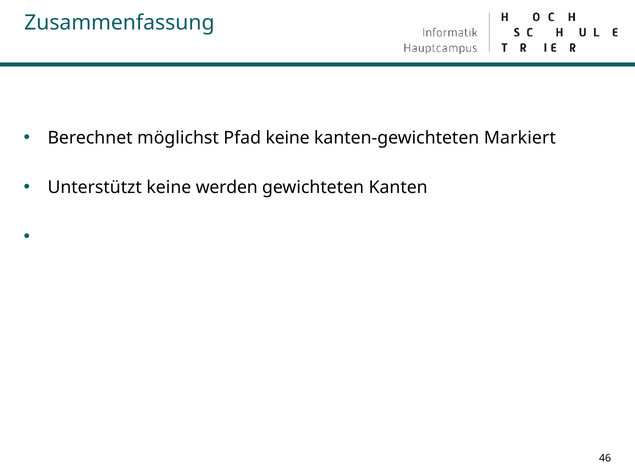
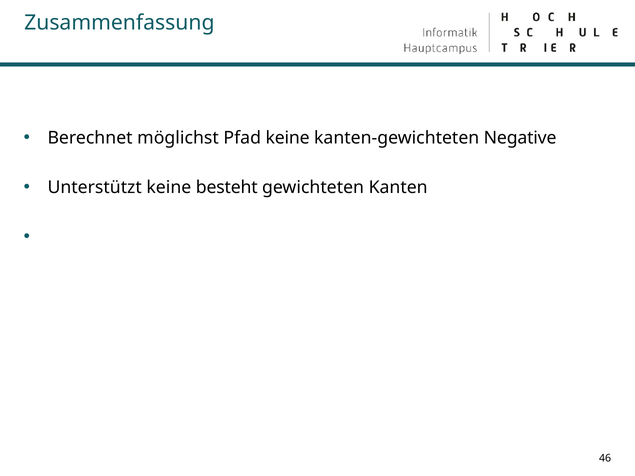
Markiert: Markiert -> Negative (520, 138)
werden: werden -> besteht (227, 187)
